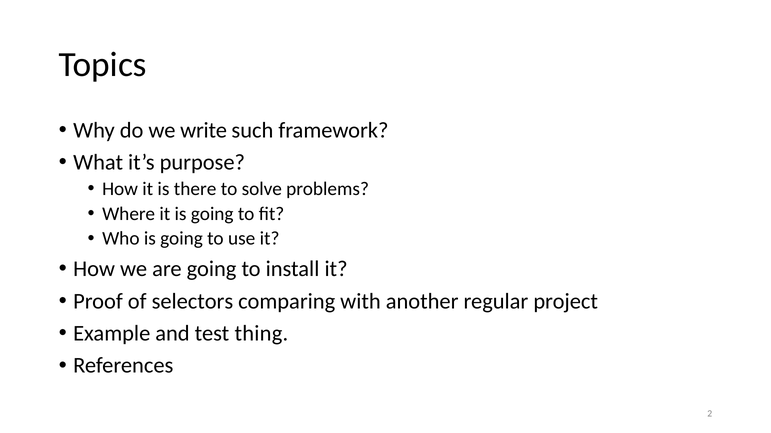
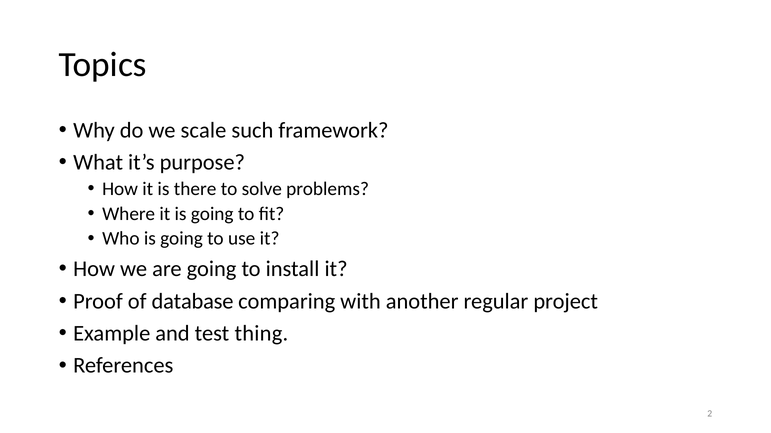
write: write -> scale (203, 130)
selectors: selectors -> database (193, 302)
